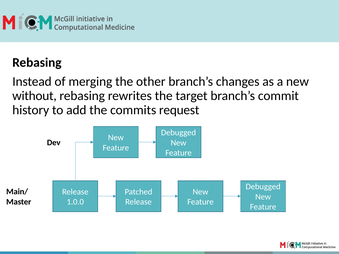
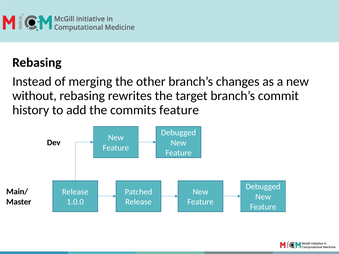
commits request: request -> feature (179, 110)
